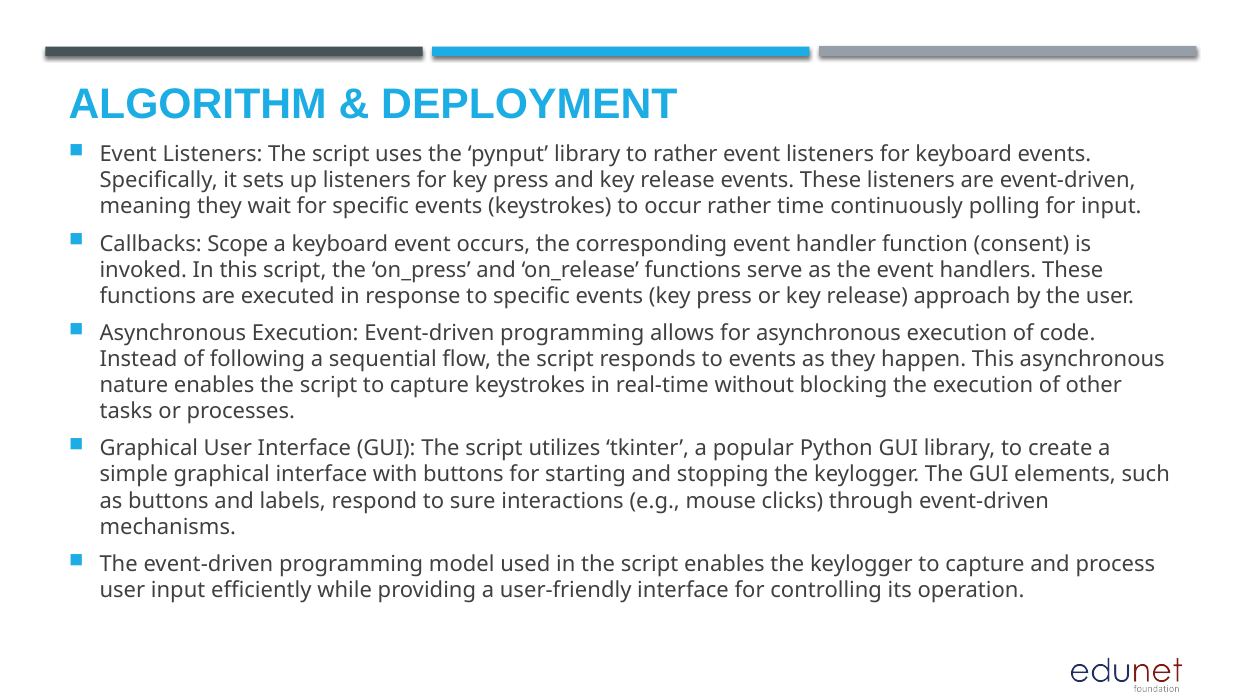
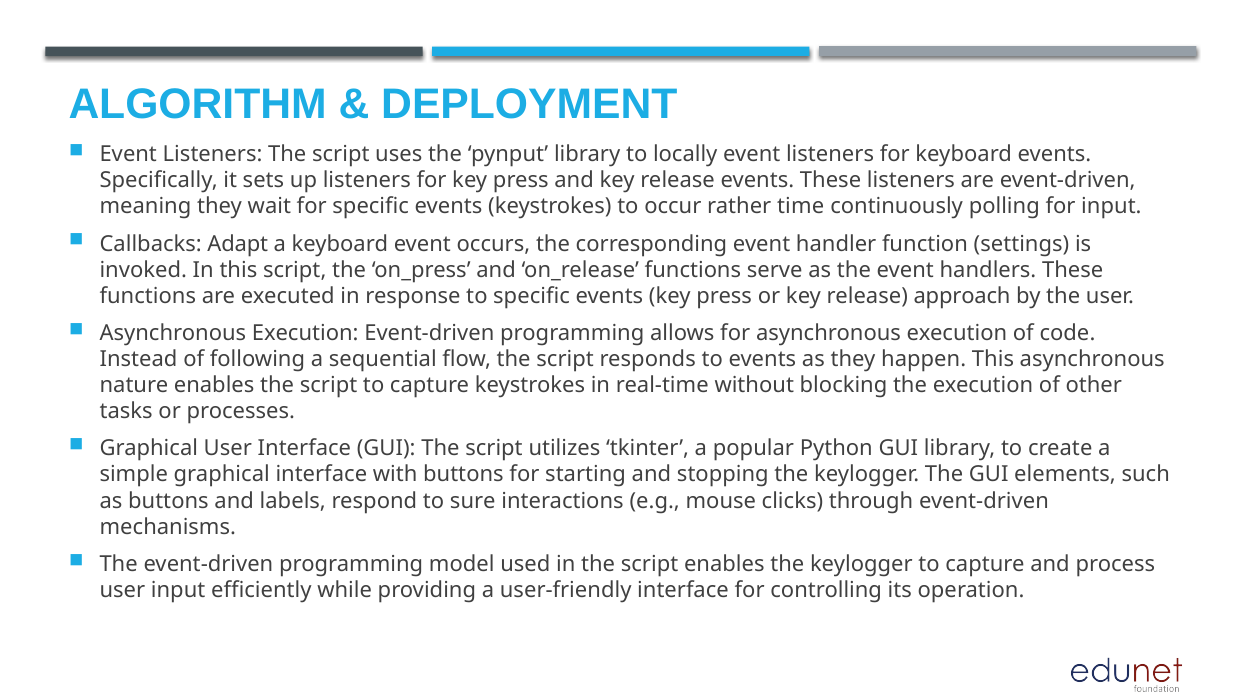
to rather: rather -> locally (685, 154)
Scope: Scope -> Adapt (238, 244)
consent: consent -> settings (1022, 244)
